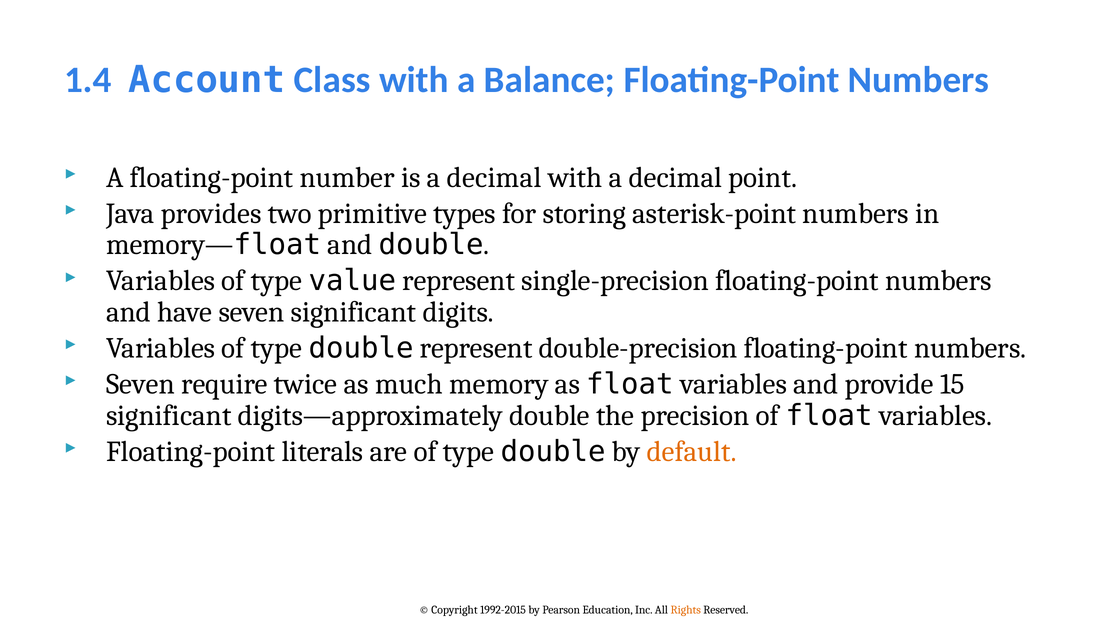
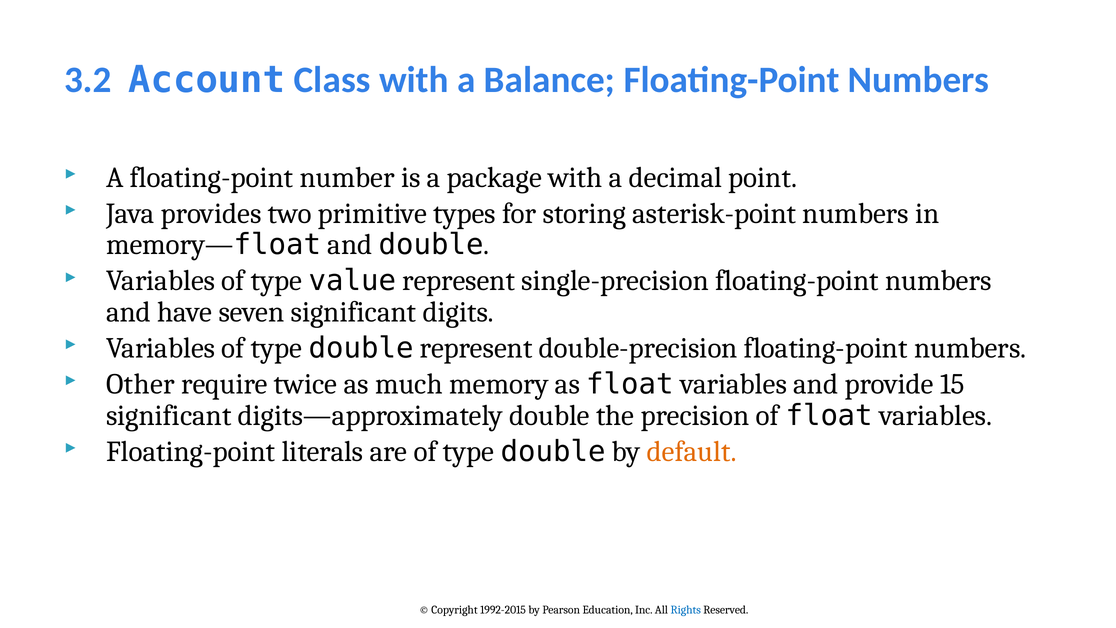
1.4: 1.4 -> 3.2 (88, 80)
is a decimal: decimal -> package (494, 177)
Seven: Seven -> Other (140, 384)
Rights colour: orange -> blue (686, 610)
